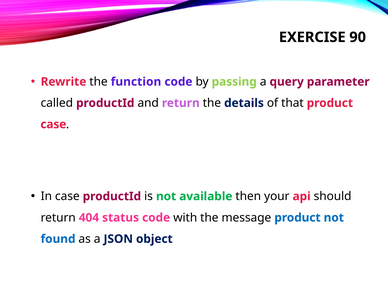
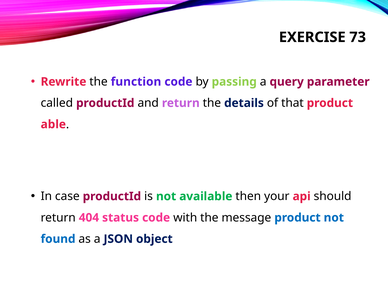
90: 90 -> 73 (358, 37)
case: case -> able (53, 124)
